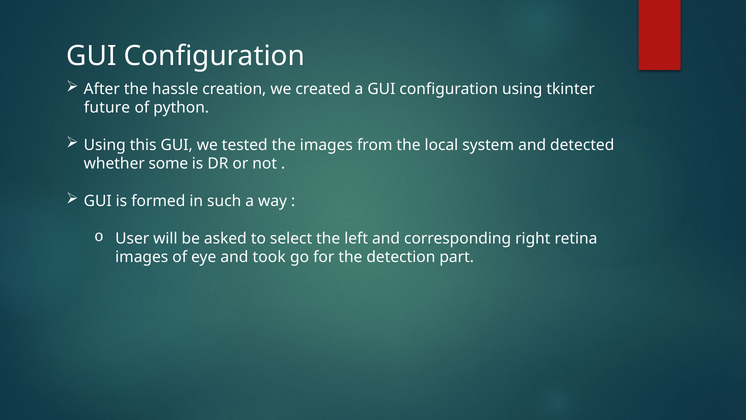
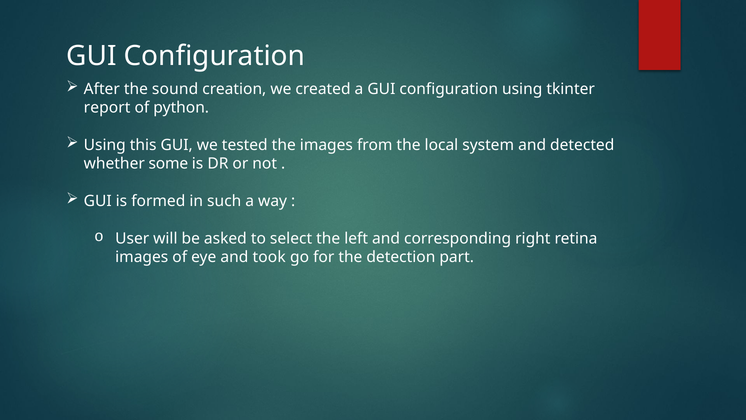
hassle: hassle -> sound (175, 89)
future: future -> report (107, 108)
